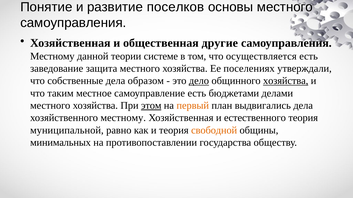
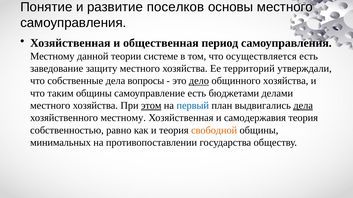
другие: другие -> период (220, 43)
защита: защита -> защиту (102, 69)
поселениях: поселениях -> территорий (249, 69)
образом: образом -> вопросы (146, 81)
хозяйства underline: present -> none (286, 81)
таким местное: местное -> общины (94, 93)
первый colour: orange -> blue (193, 106)
дела underline: none -> present (303, 106)
естественного: естественного -> самодержавия (255, 118)
муниципальной: муниципальной -> собственностью (67, 131)
